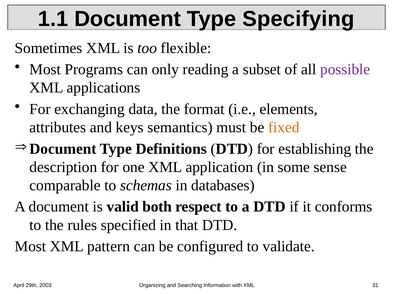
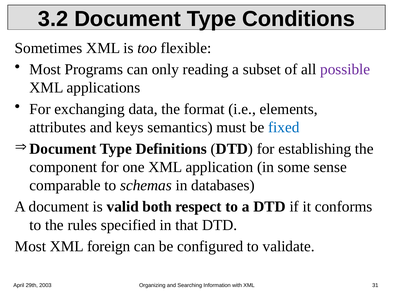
1.1: 1.1 -> 3.2 (53, 19)
Specifying: Specifying -> Conditions (299, 19)
fixed colour: orange -> blue (284, 128)
description: description -> component (63, 167)
pattern: pattern -> foreign (109, 247)
